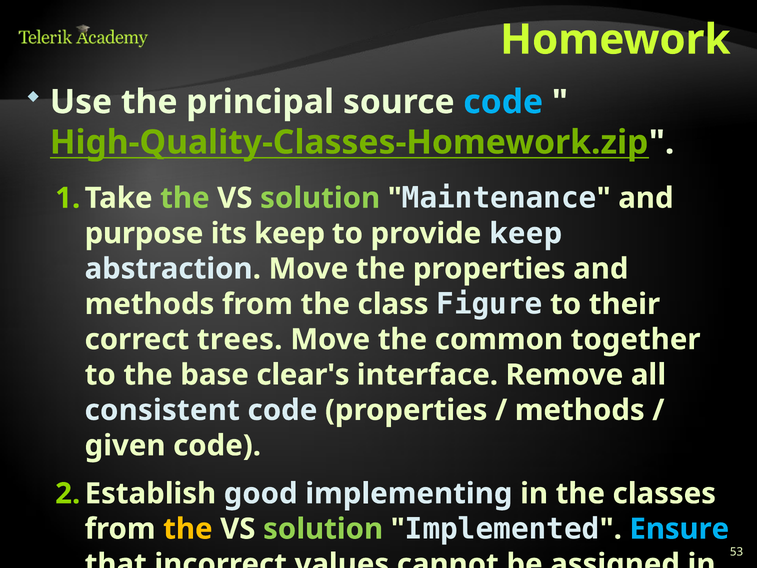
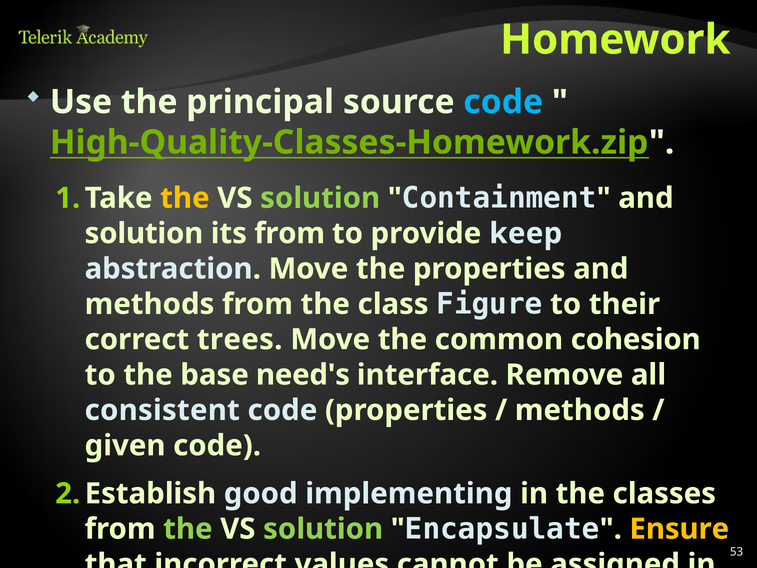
the colour: light green -> yellow (185, 198)
Maintenance: Maintenance -> Containment (499, 198)
purpose: purpose -> solution (144, 233)
its keep: keep -> from (290, 233)
together: together -> cohesion (636, 339)
clear's: clear's -> need's (303, 375)
the colour: yellow -> light green (188, 529)
Implemented: Implemented -> Encapsulate (502, 529)
Ensure colour: light blue -> yellow (679, 529)
